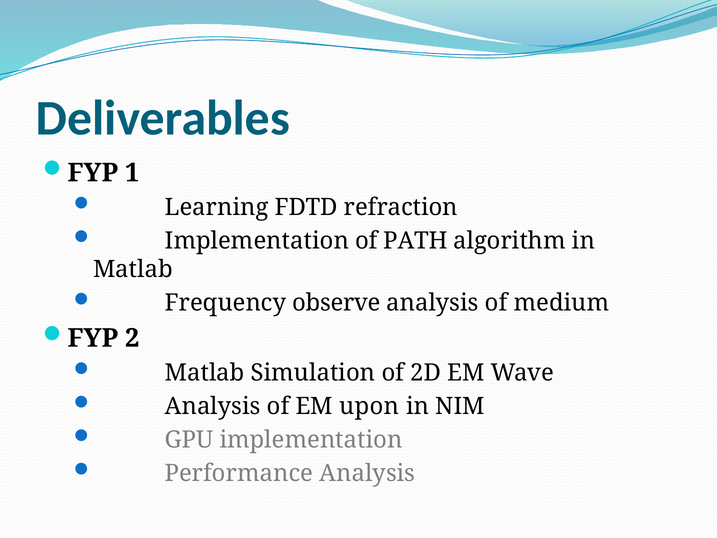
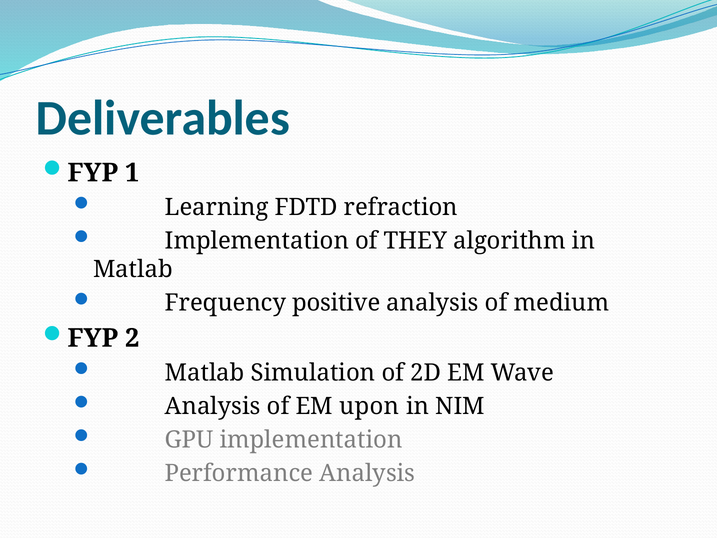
PATH: PATH -> THEY (416, 241)
observe: observe -> positive (336, 303)
